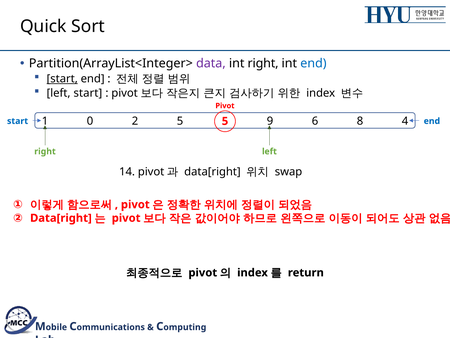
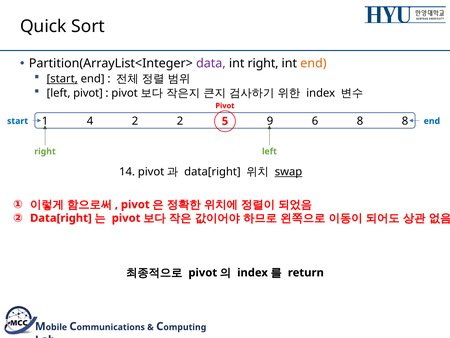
end colour: blue -> orange (313, 63)
left start: start -> pivot (88, 93)
0: 0 -> 4 (90, 121)
2 5: 5 -> 2 (180, 121)
8 4: 4 -> 8 (405, 121)
swap underline: none -> present (289, 172)
